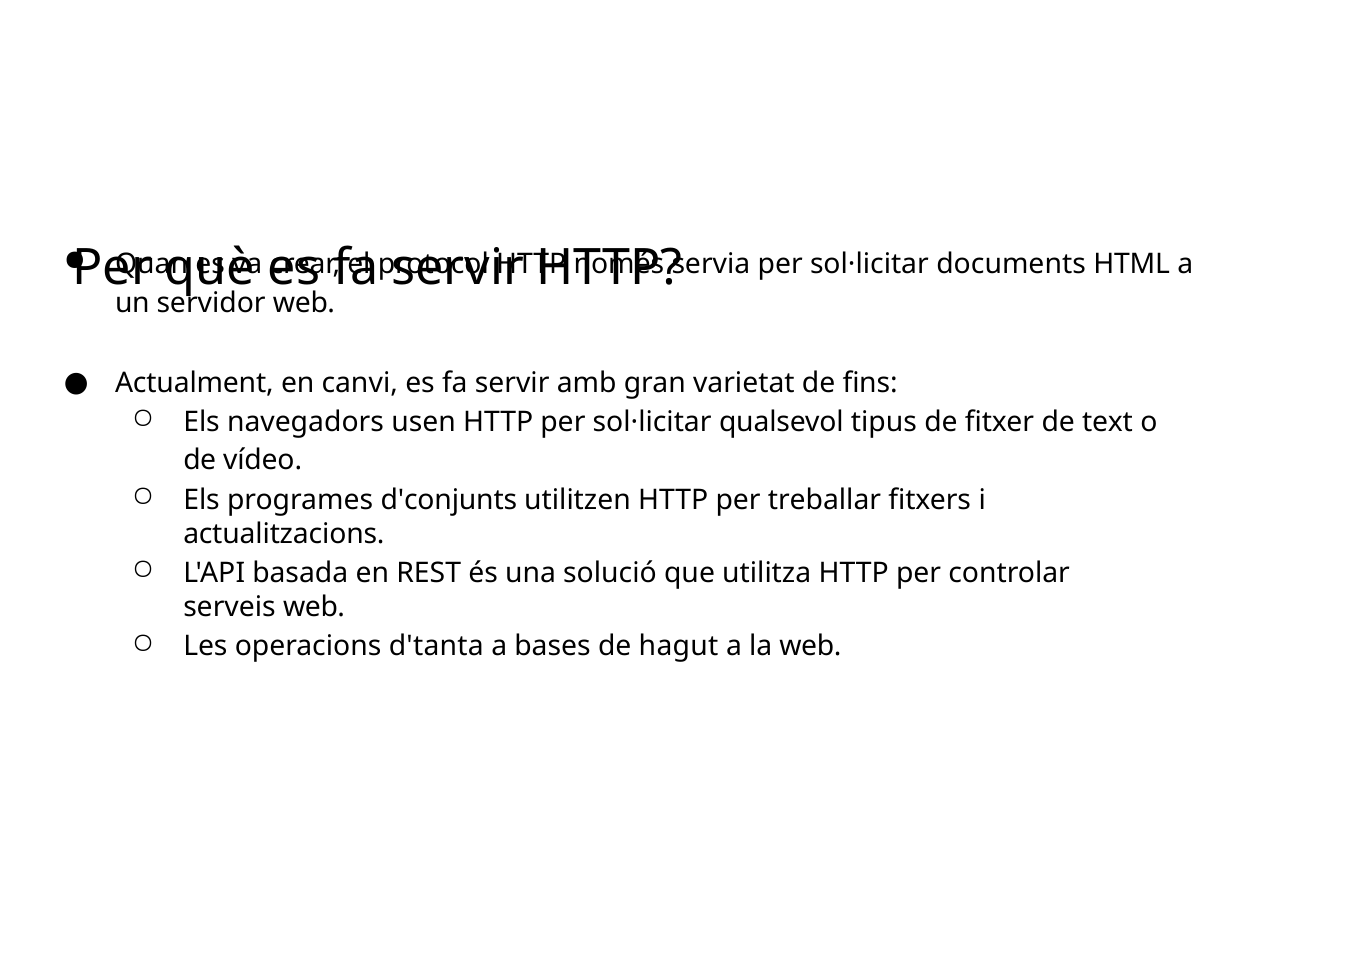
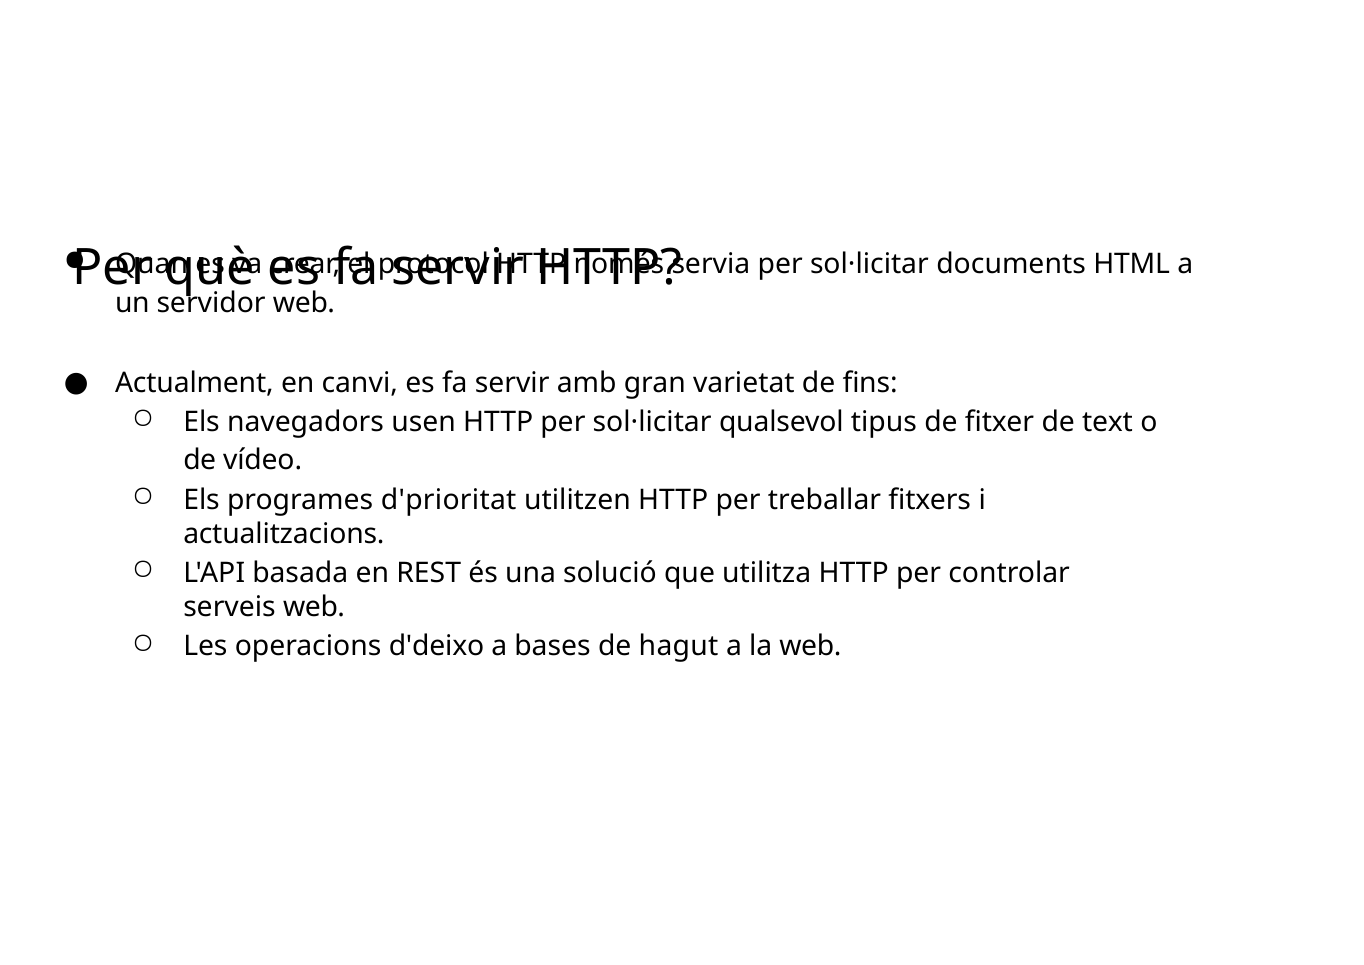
d'conjunts: d'conjunts -> d'prioritat (449, 500)
d'tanta: d'tanta -> d'deixo (436, 646)
